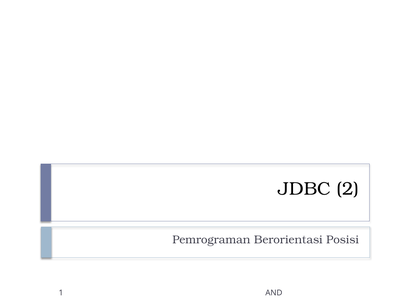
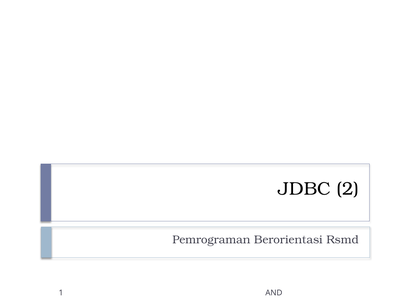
Posisi: Posisi -> Rsmd (343, 240)
